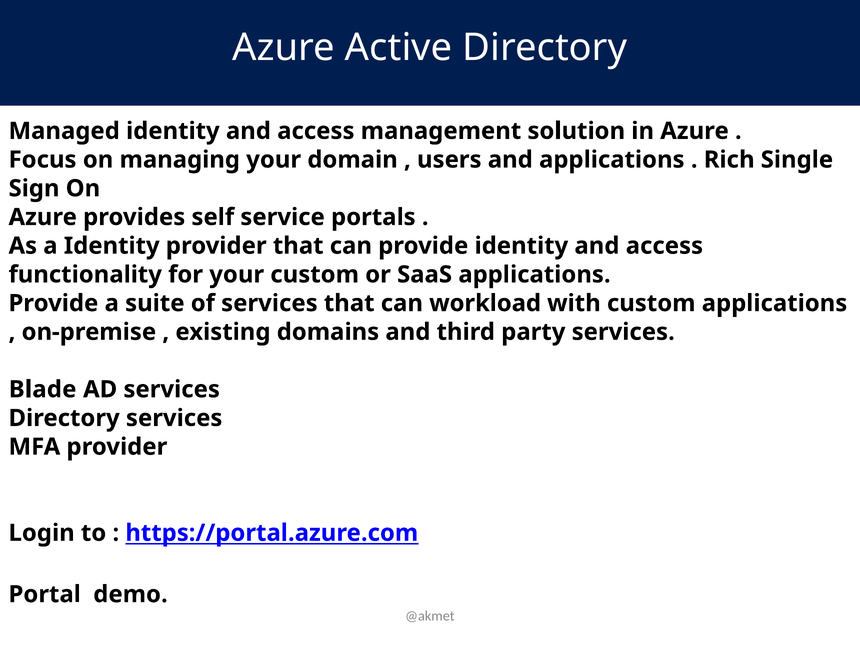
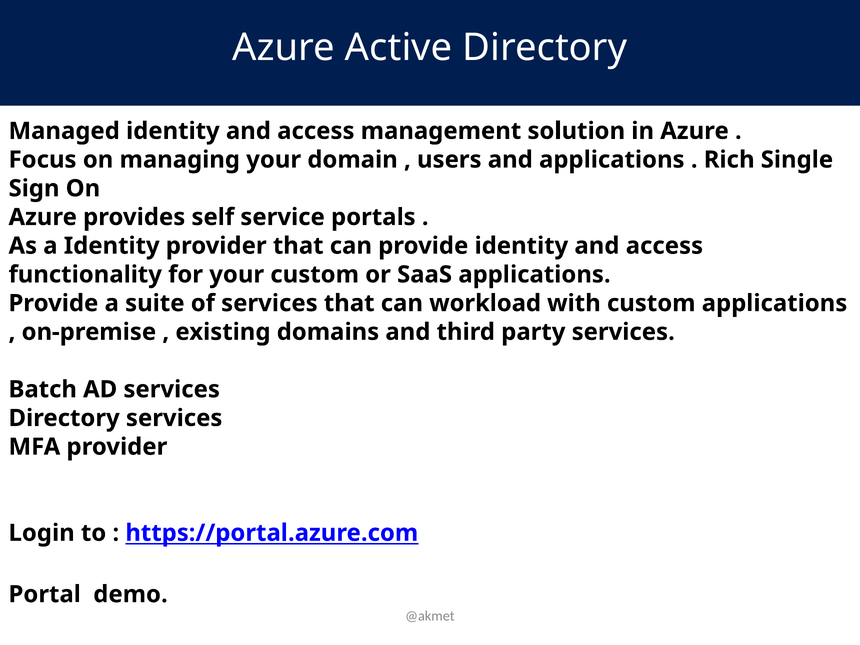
Blade: Blade -> Batch (43, 389)
